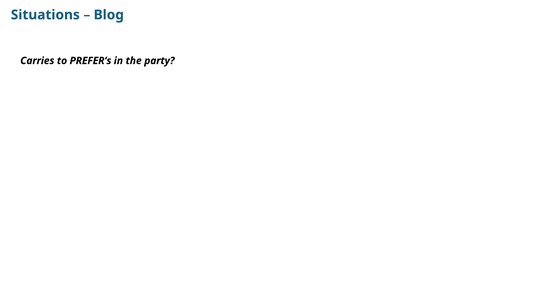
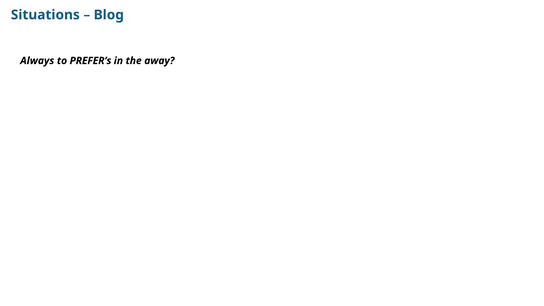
Carries: Carries -> Always (37, 61)
party: party -> away (159, 61)
